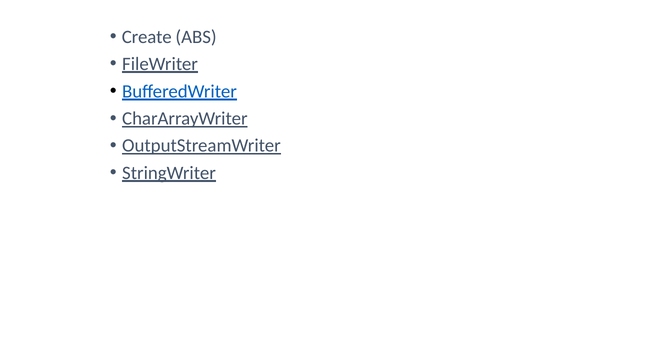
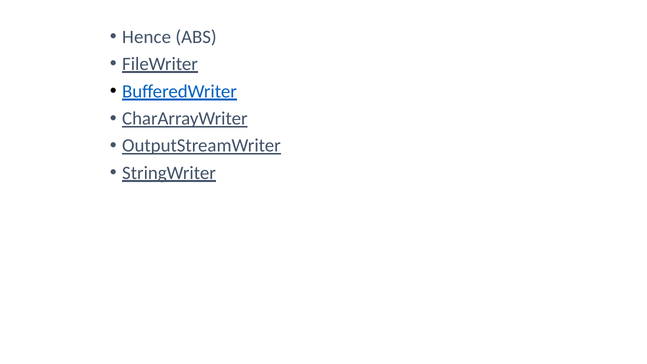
Create: Create -> Hence (147, 37)
